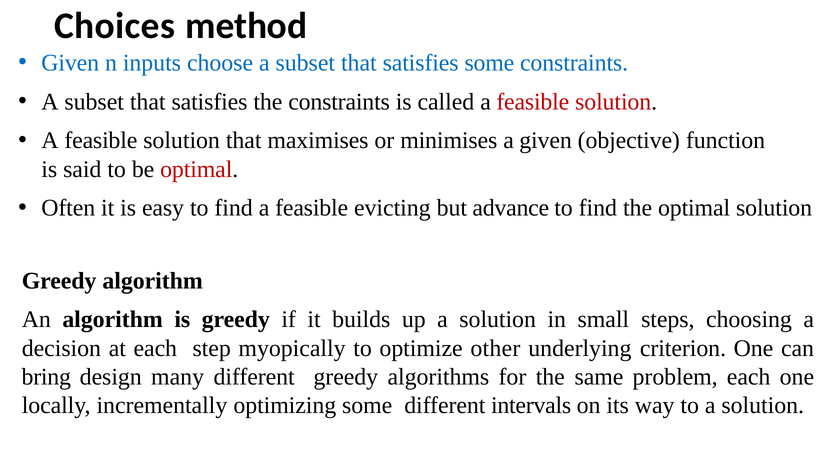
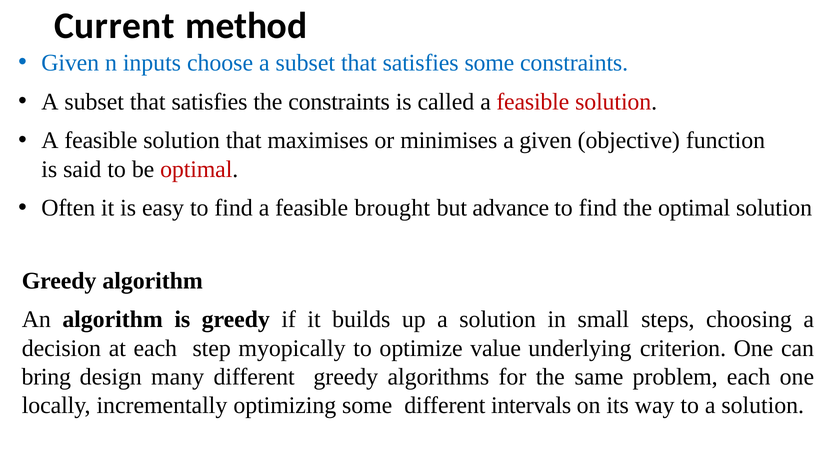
Choices: Choices -> Current (115, 26)
evicting: evicting -> brought (392, 208)
other: other -> value (496, 348)
